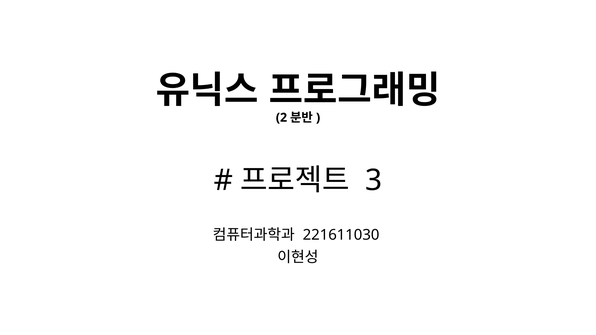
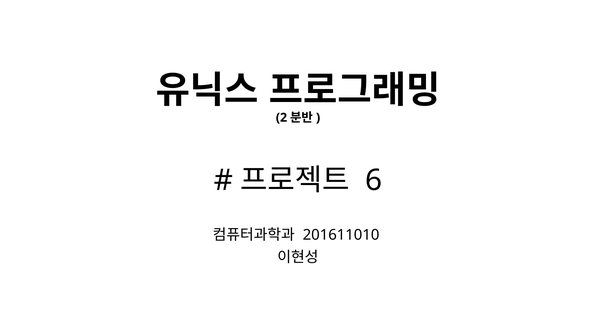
3: 3 -> 6 (374, 181)
221611030: 221611030 -> 201611010 (341, 235)
